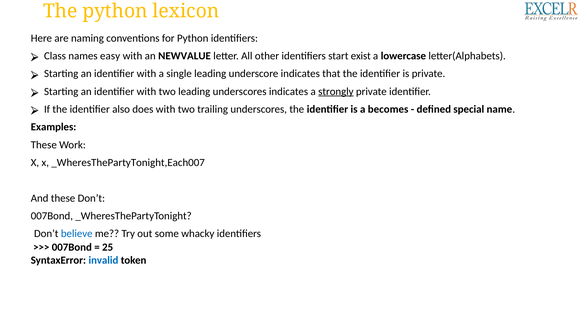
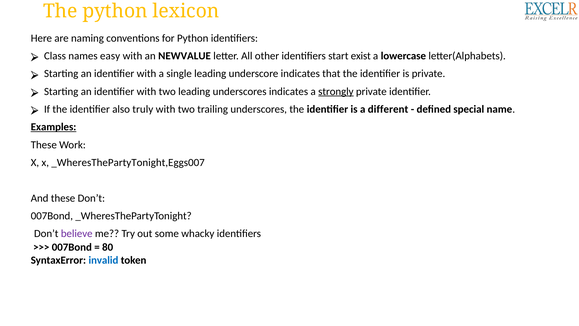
does: does -> truly (143, 109)
becomes: becomes -> different (388, 109)
Examples underline: none -> present (54, 127)
_WheresThePartyTonight,Each007: _WheresThePartyTonight,Each007 -> _WheresThePartyTonight,Eggs007 (128, 162)
believe colour: blue -> purple (77, 233)
25: 25 -> 80 (108, 247)
